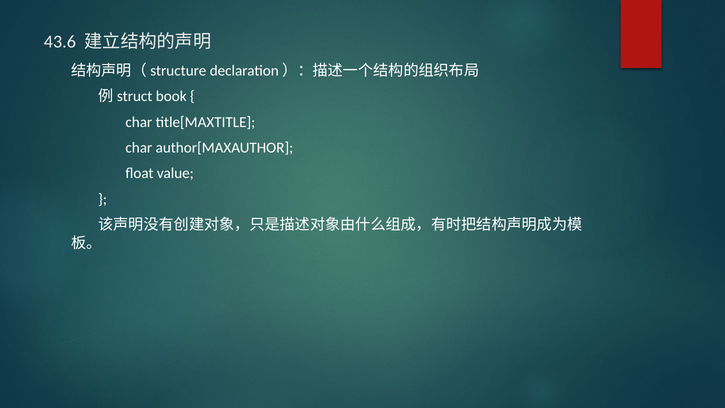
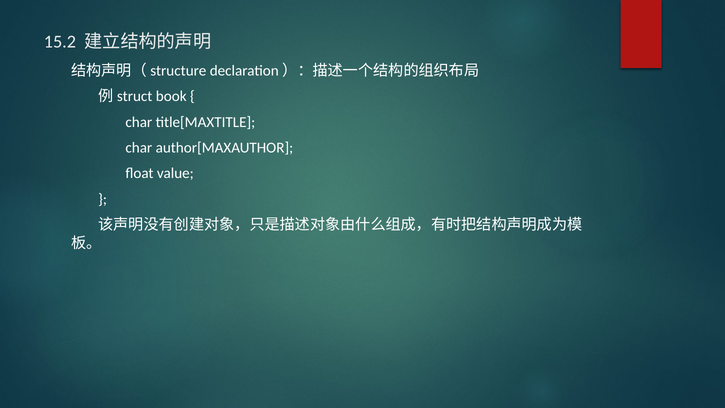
43.6: 43.6 -> 15.2 (60, 42)
